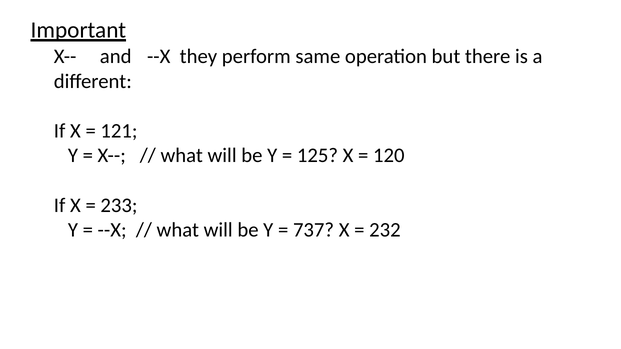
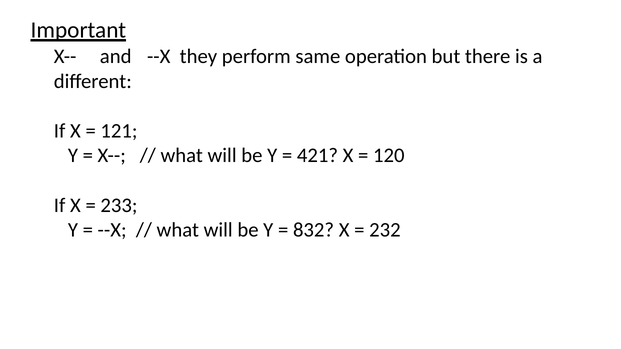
125: 125 -> 421 (317, 156)
737: 737 -> 832 (314, 230)
